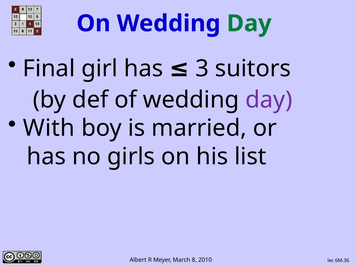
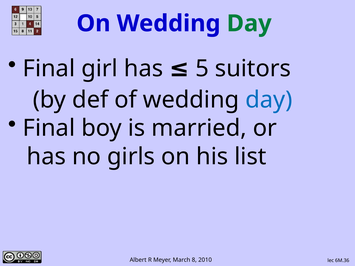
3: 3 -> 5 (202, 69)
day colour: purple -> blue (269, 100)
With: With -> Final (49, 128)
